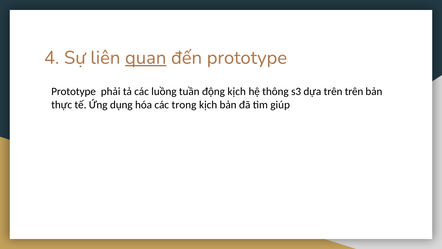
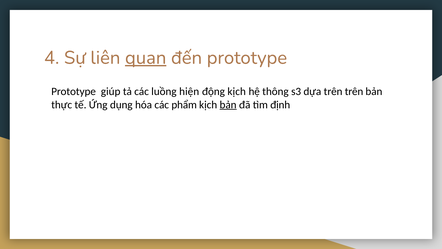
phải: phải -> giúp (111, 91)
tuần: tuần -> hiện (189, 91)
trong: trong -> phẩm (184, 105)
bản underline: none -> present (228, 105)
giúp: giúp -> định (280, 105)
